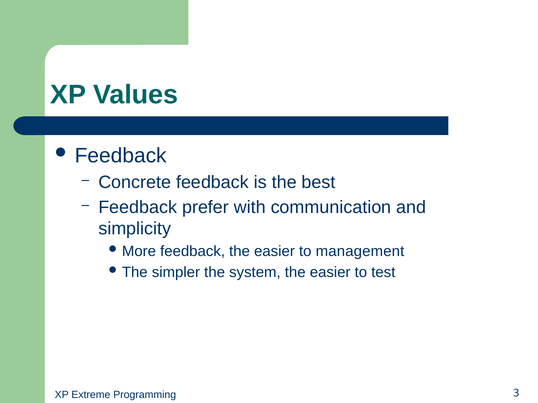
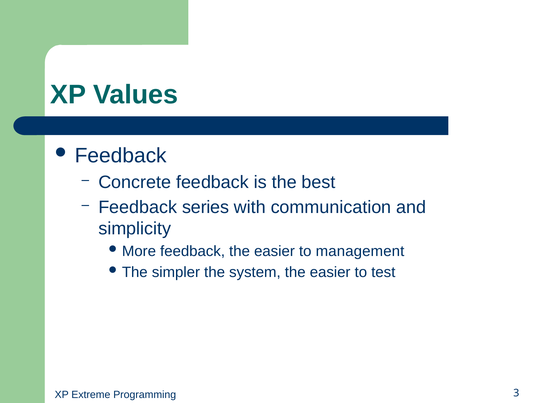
prefer: prefer -> series (206, 208)
